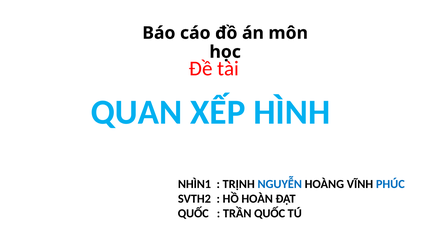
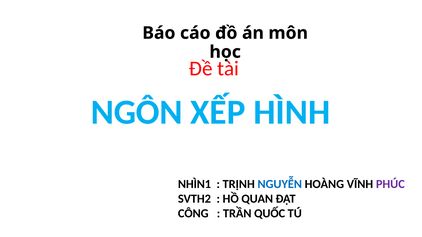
QUAN: QUAN -> NGÔN (137, 112)
PHÚC colour: blue -> purple (390, 184)
HOÀN: HOÀN -> QUAN (257, 199)
QUỐC: QUỐC -> CÔNG (193, 214)
